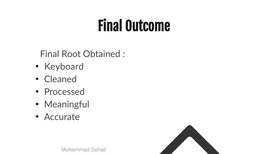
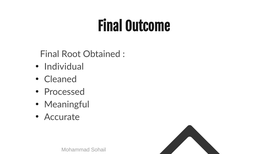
Keyboard: Keyboard -> Individual (64, 67)
